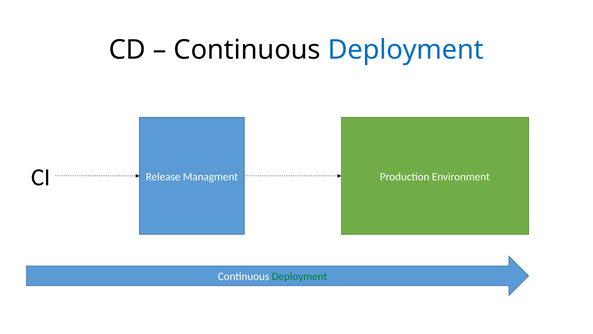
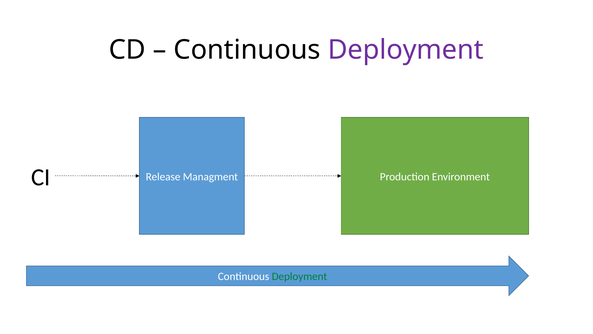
Deployment colour: blue -> purple (406, 50)
